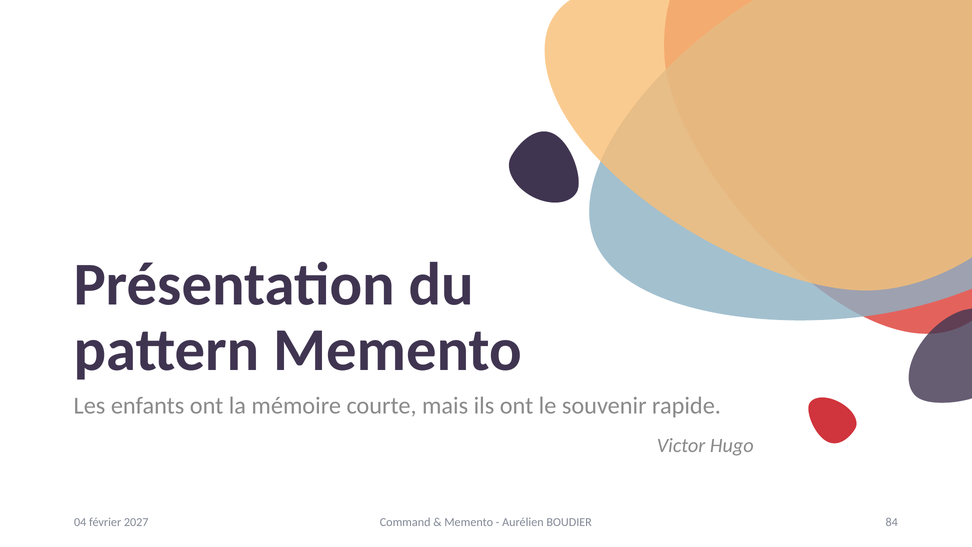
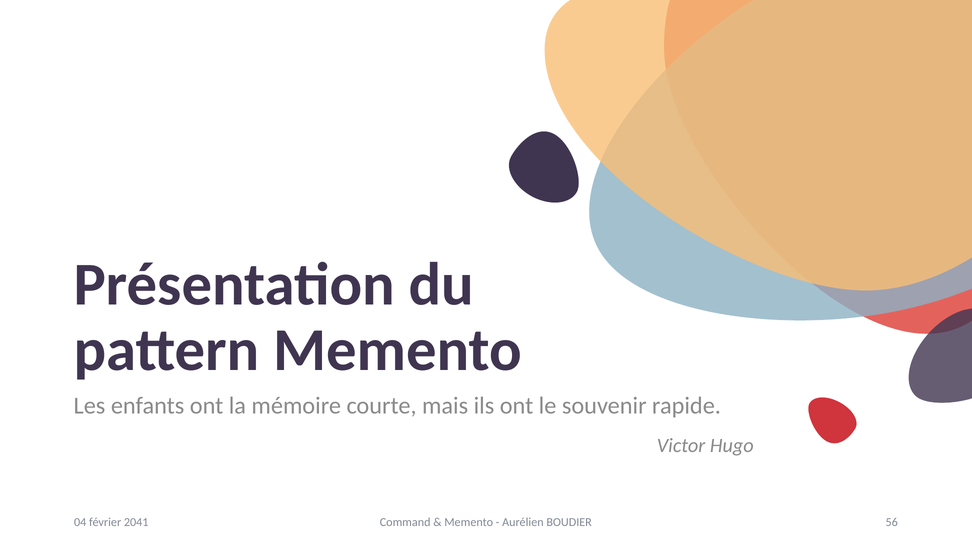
84: 84 -> 56 (892, 522)
2027: 2027 -> 2041 (136, 522)
